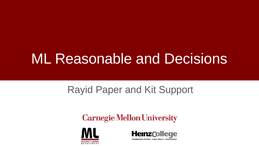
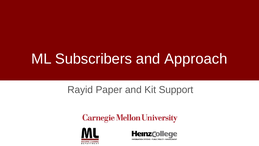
Reasonable: Reasonable -> Subscribers (94, 59)
Decisions: Decisions -> Approach (196, 59)
